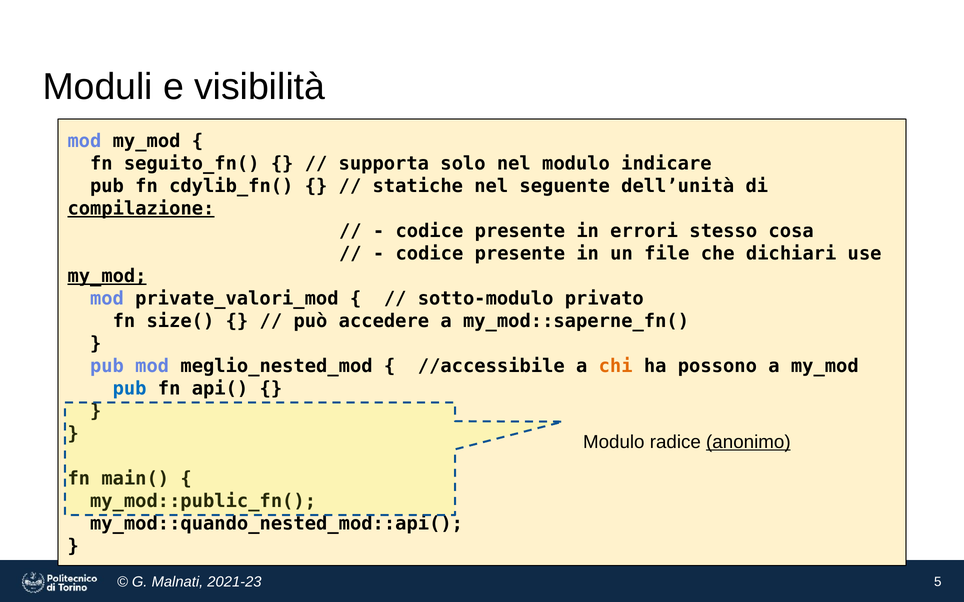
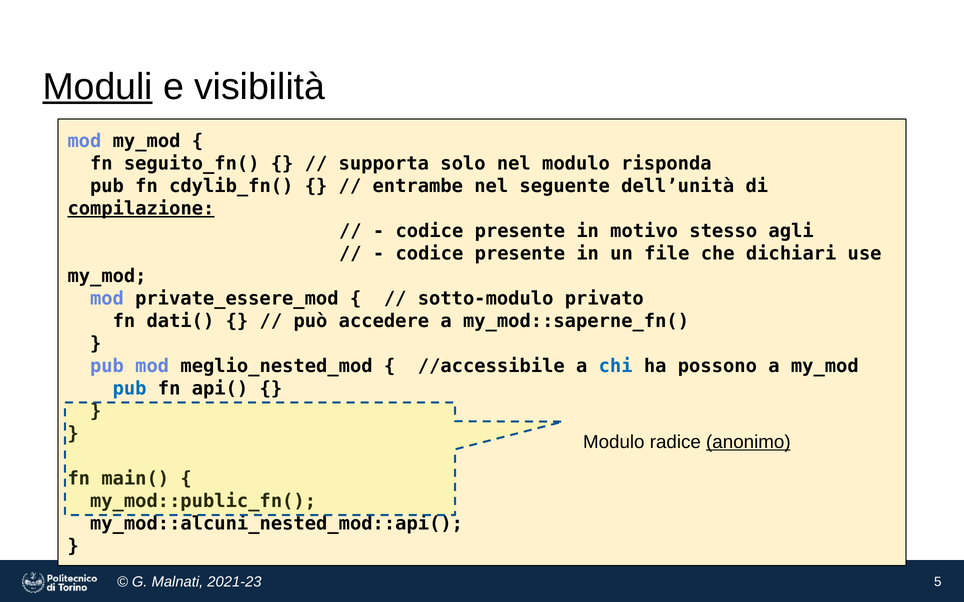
Moduli underline: none -> present (98, 87)
indicare: indicare -> risponda (666, 164)
statiche: statiche -> entrambe (418, 186)
errori: errori -> motivo (644, 231)
cosa: cosa -> agli (791, 231)
my_mod underline: present -> none (107, 276)
private_valori_mod: private_valori_mod -> private_essere_mod (237, 299)
size(: size( -> dati( (180, 321)
chi colour: orange -> blue (616, 366)
my_mod::quando_nested_mod::api(: my_mod::quando_nested_mod::api( -> my_mod::alcuni_nested_mod::api( (277, 524)
